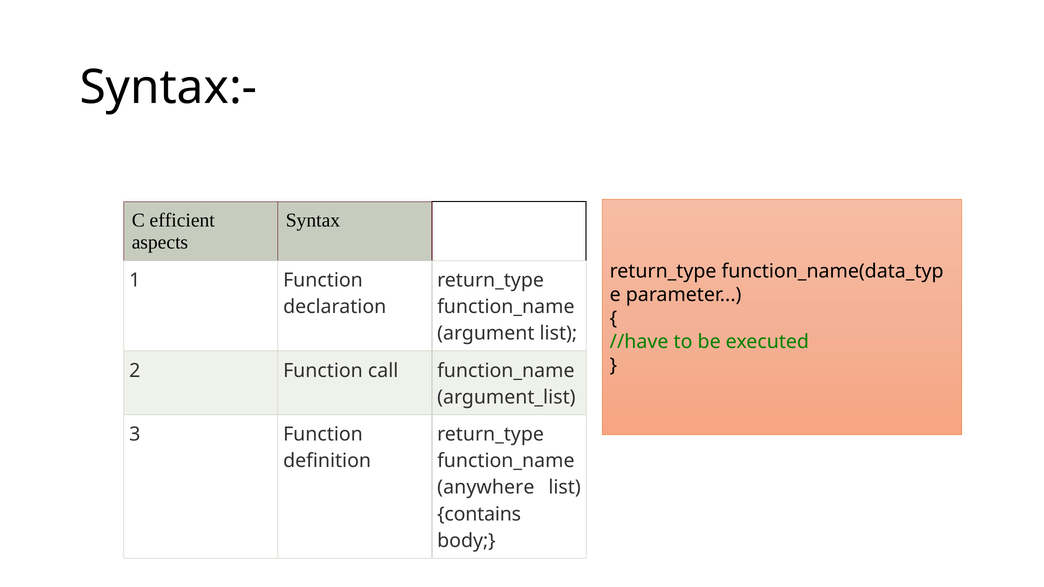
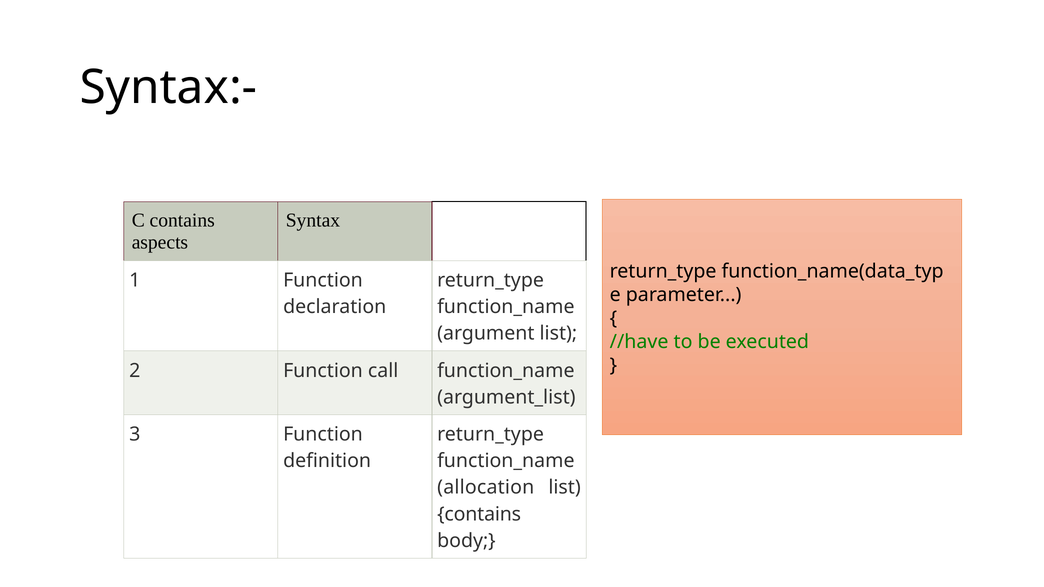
C efficient: efficient -> contains (182, 221)
anywhere: anywhere -> allocation (486, 488)
